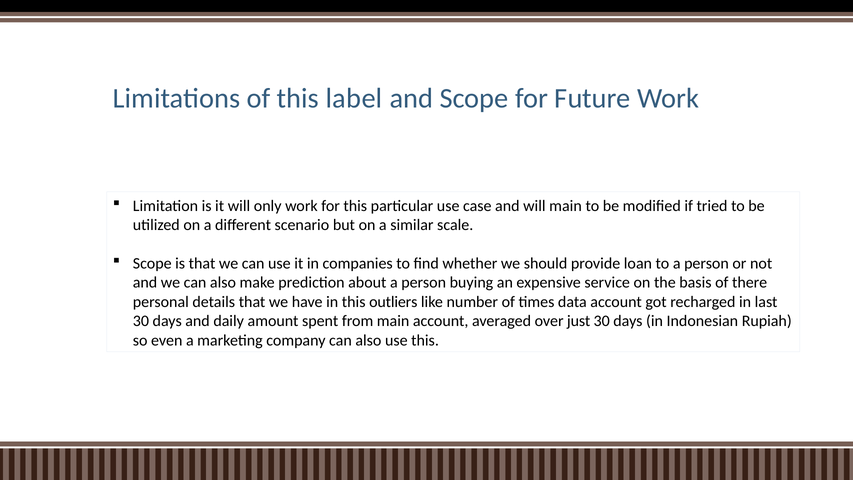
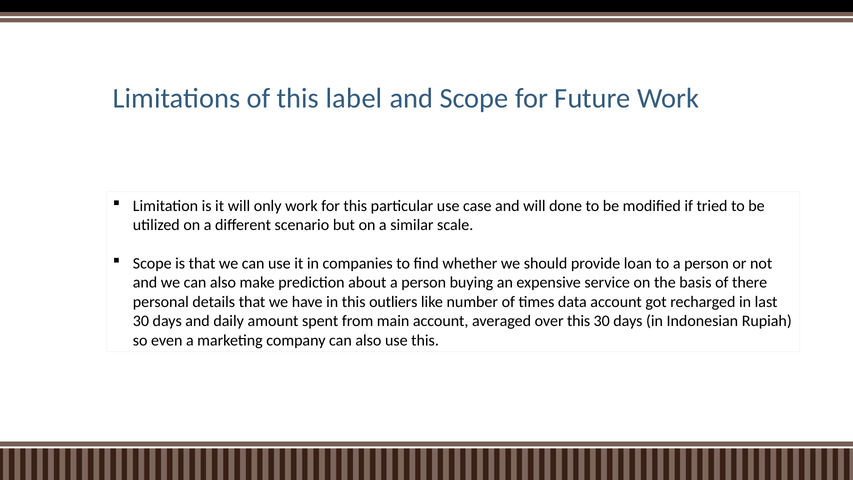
will main: main -> done (566, 206)
over just: just -> this (579, 321)
